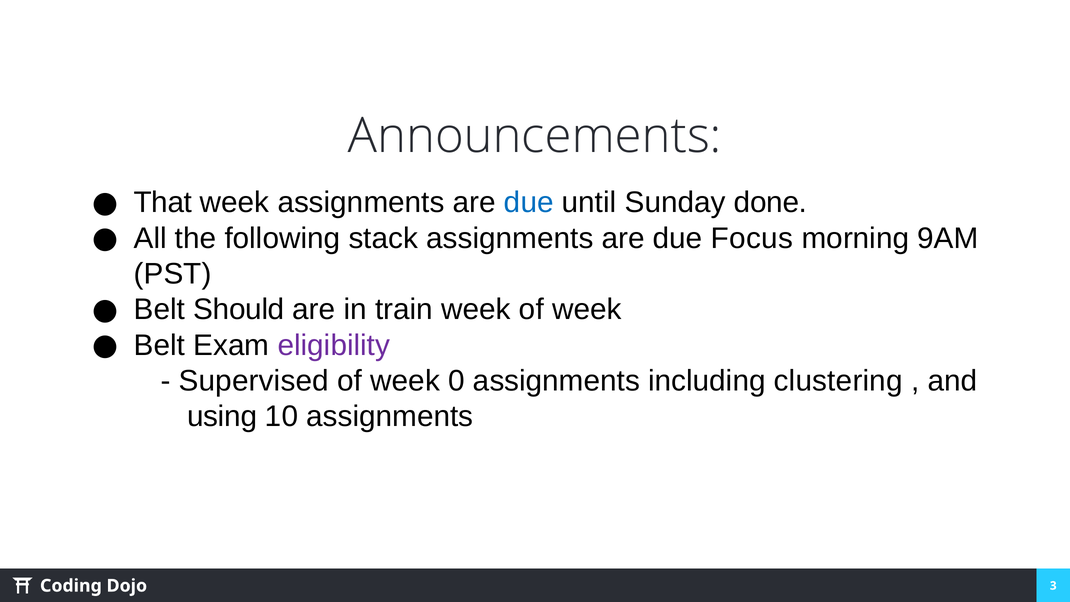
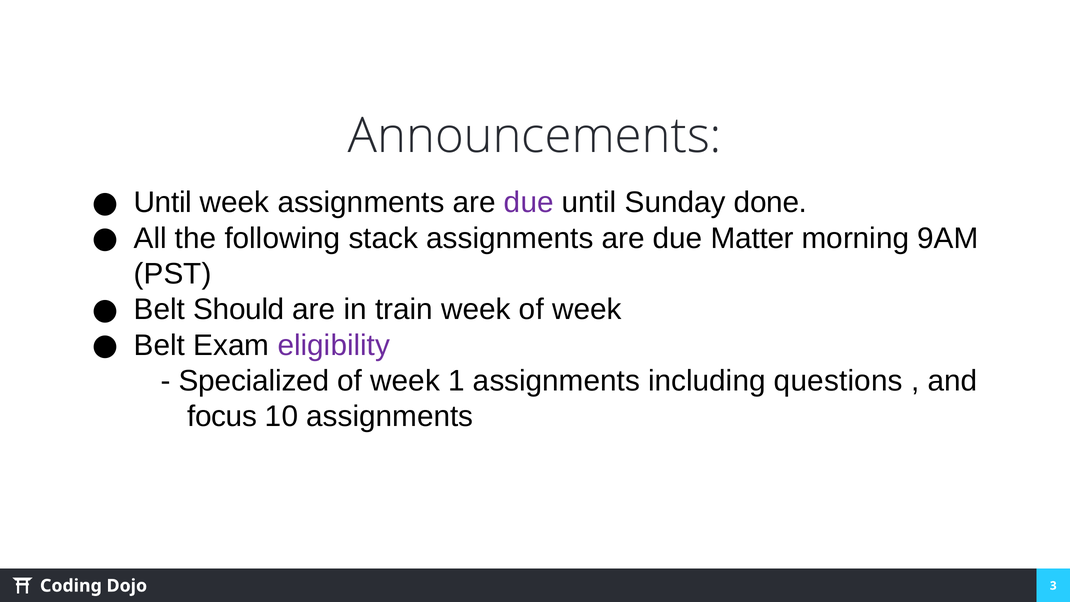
That: That -> Until (163, 203)
due colour: blue -> purple (529, 203)
Focus: Focus -> Matter (752, 238)
Supervised: Supervised -> Specialized (254, 381)
0: 0 -> 1 (456, 381)
clustering: clustering -> questions (838, 381)
using: using -> focus (222, 417)
